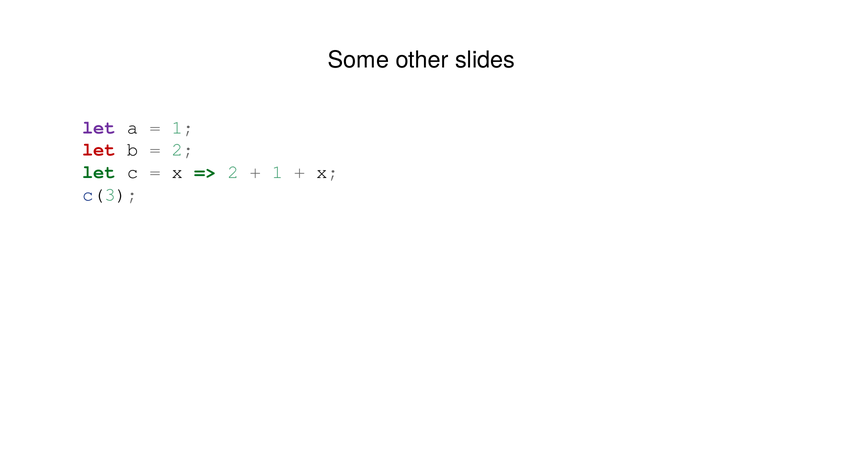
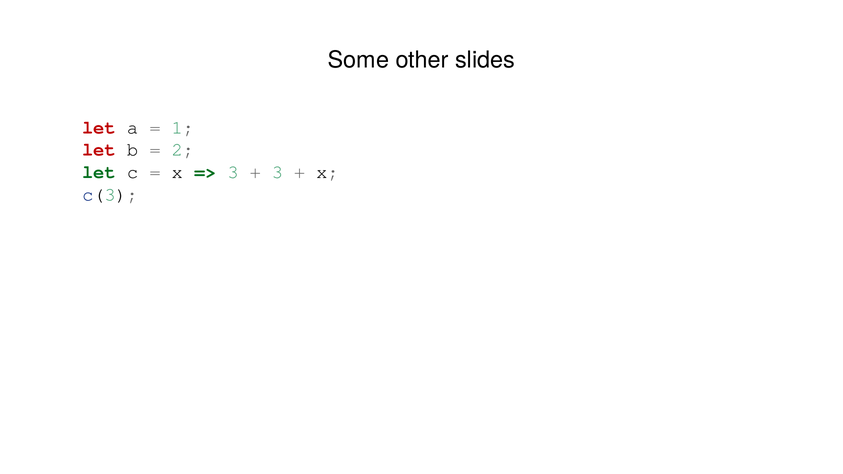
let colour: purple -> red (99, 127)
2: 2 -> 3 (233, 172)
1: 1 -> 3 (277, 172)
